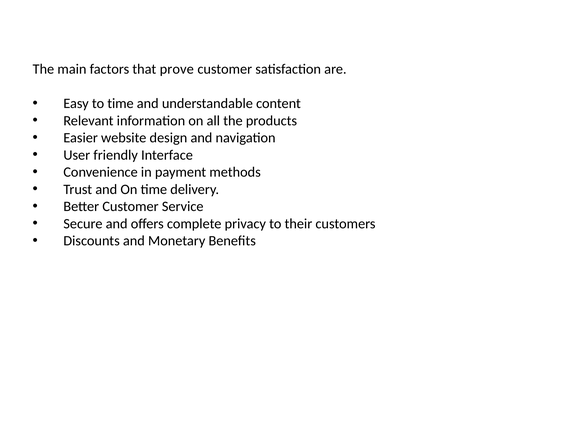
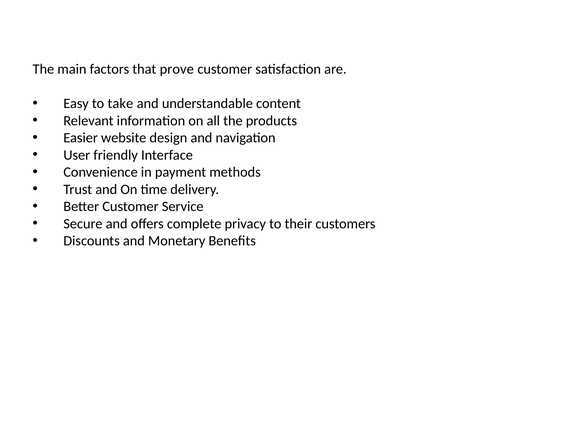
to time: time -> take (120, 104)
